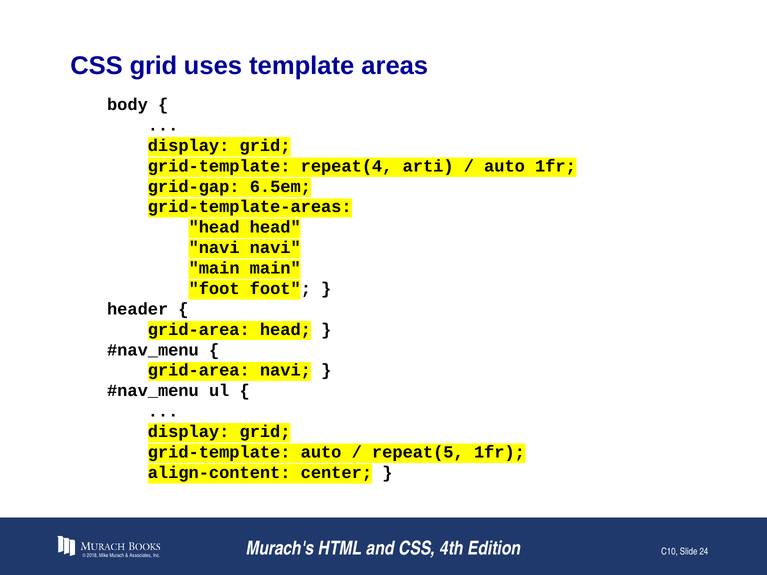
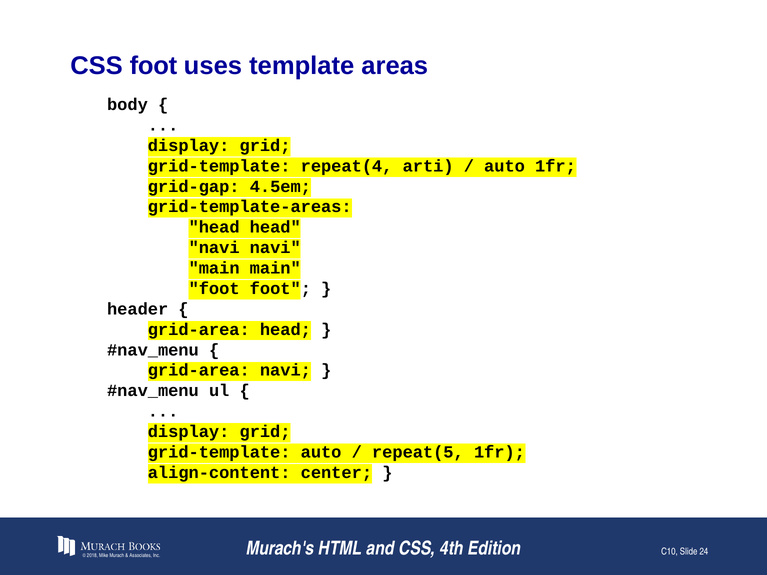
CSS grid: grid -> foot (153, 66)
6.5em: 6.5em -> 4.5em (280, 186)
